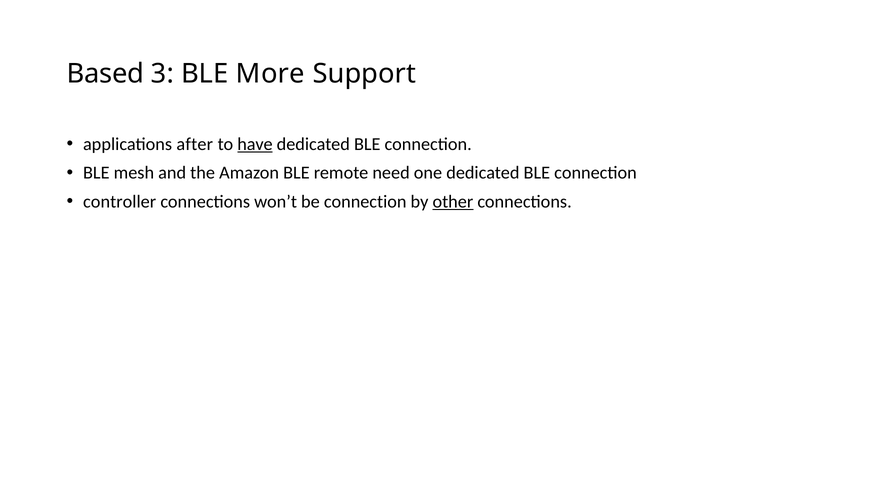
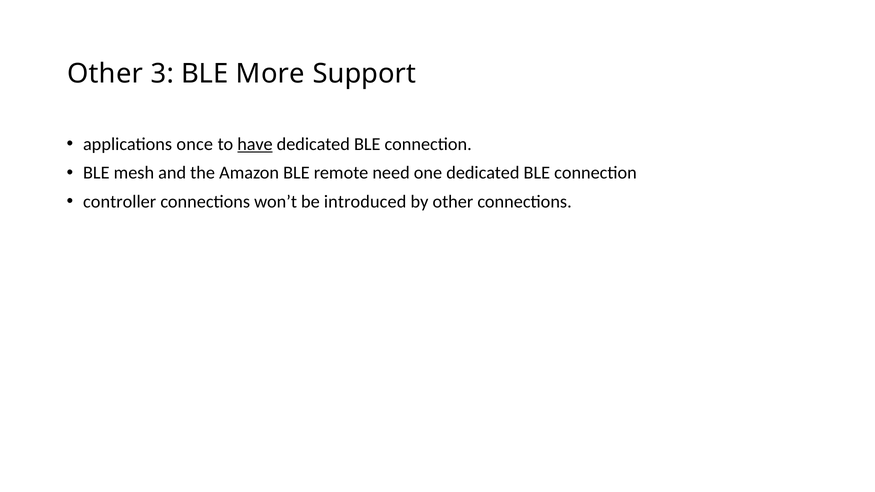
Based: Based -> Other (105, 74)
after: after -> once (195, 144)
be connection: connection -> introduced (365, 202)
other underline: present -> none (453, 202)
